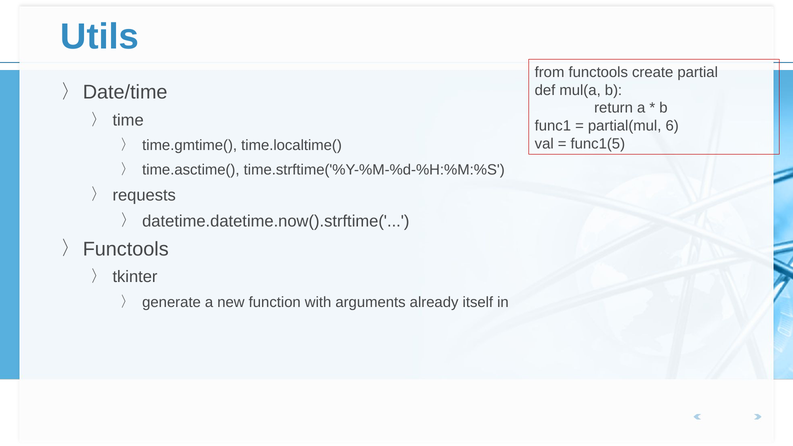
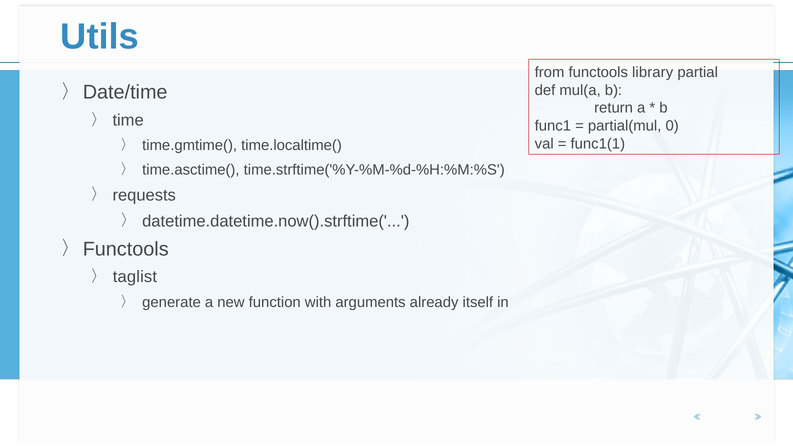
create: create -> library (653, 72)
6: 6 -> 0 (672, 126)
func1(5: func1(5 -> func1(1 (598, 144)
tkinter: tkinter -> taglist (135, 277)
